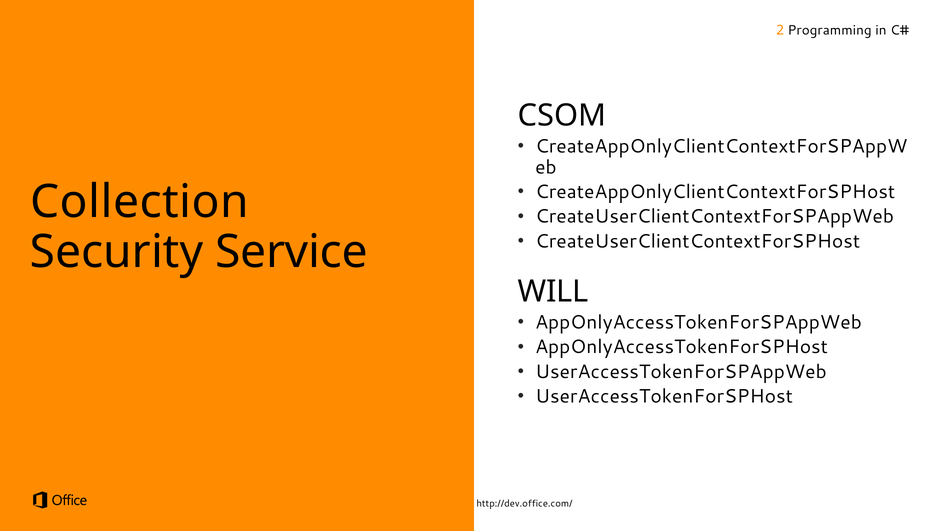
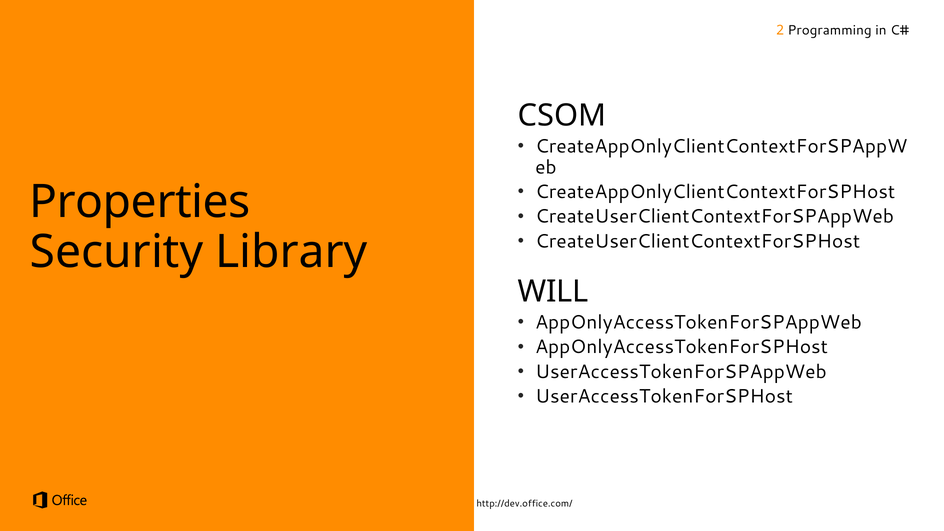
Collection: Collection -> Properties (140, 202)
Service: Service -> Library (291, 252)
